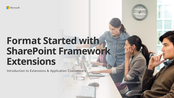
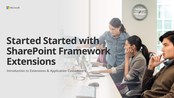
Format: Format -> Started (24, 41)
